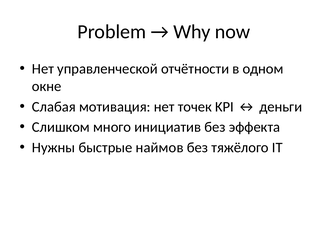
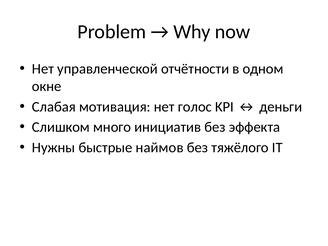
точек: точек -> голос (195, 107)
